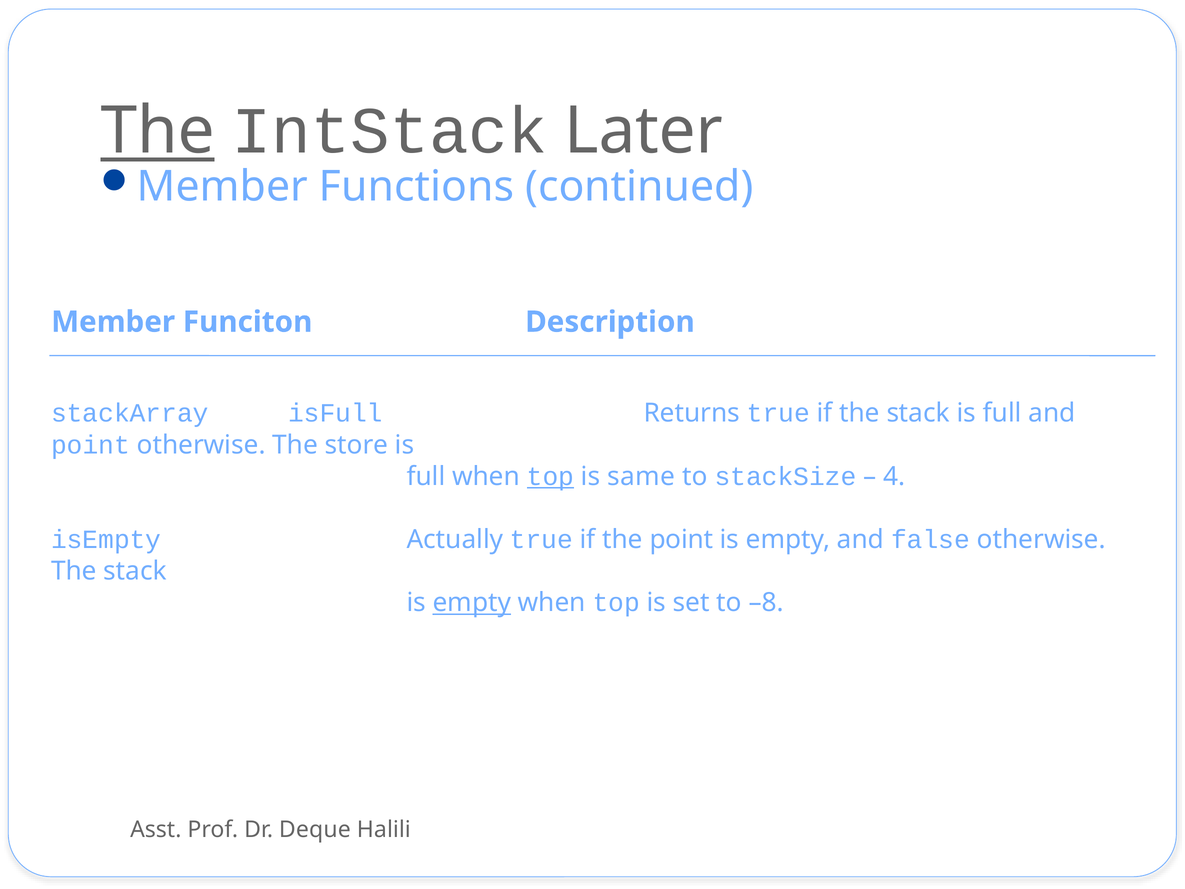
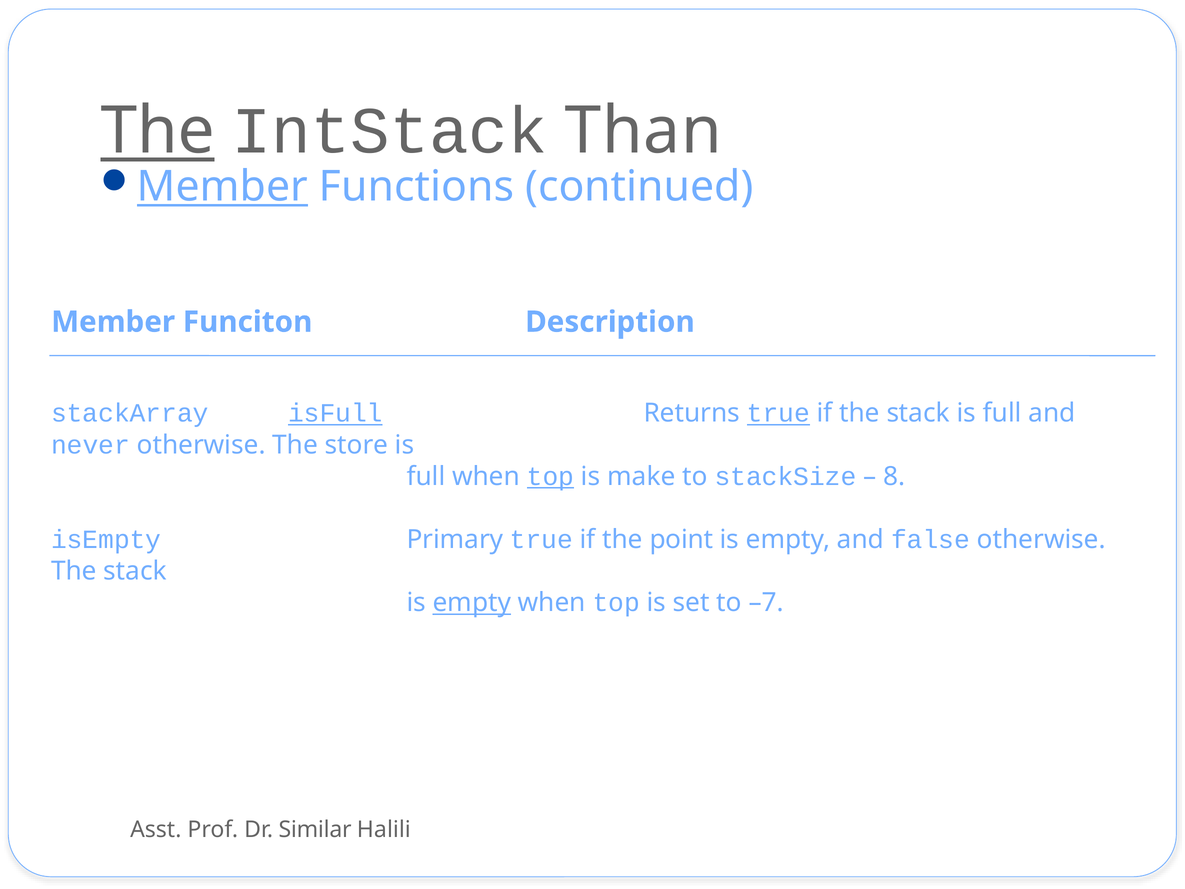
Later: Later -> Than (643, 131)
Member underline: none -> present (222, 187)
isFull underline: none -> present (335, 413)
true underline: none -> present (778, 413)
point: point -> never (91, 445)
same: same -> make (641, 476)
4: 4 -> 8 (894, 476)
Actually: Actually -> Primary (455, 539)
–8: –8 -> –7 (766, 603)
Deque: Deque -> Similar (315, 829)
